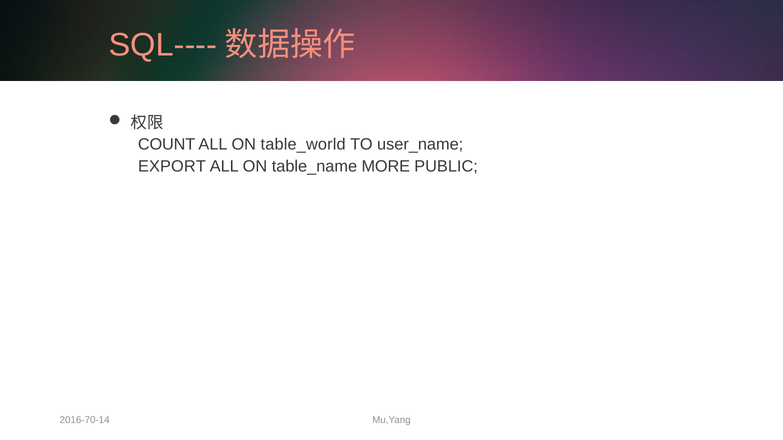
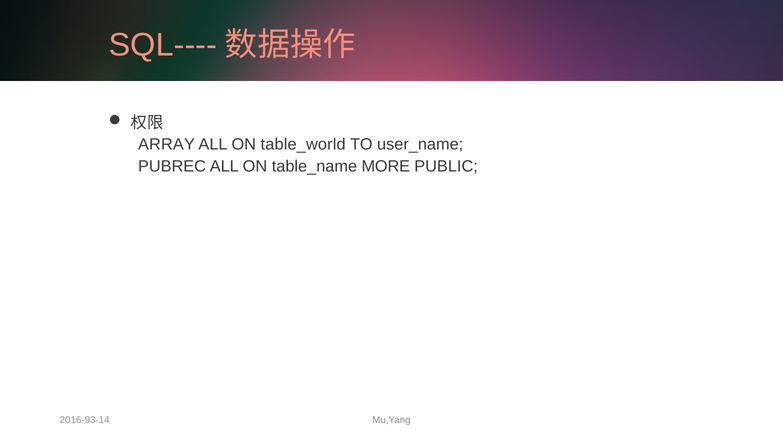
COUNT: COUNT -> ARRAY (166, 145)
EXPORT: EXPORT -> PUBREC (172, 166)
2016-70-14: 2016-70-14 -> 2016-93-14 (85, 421)
